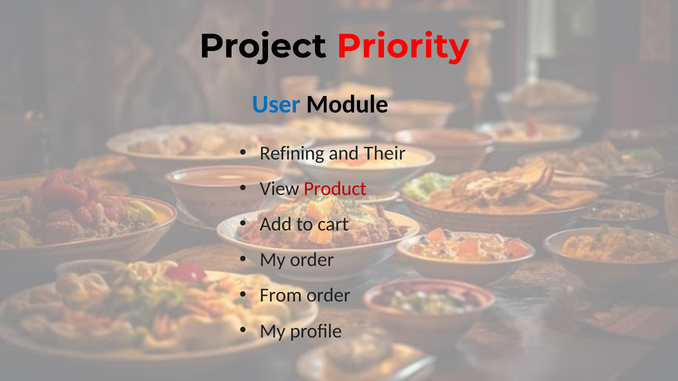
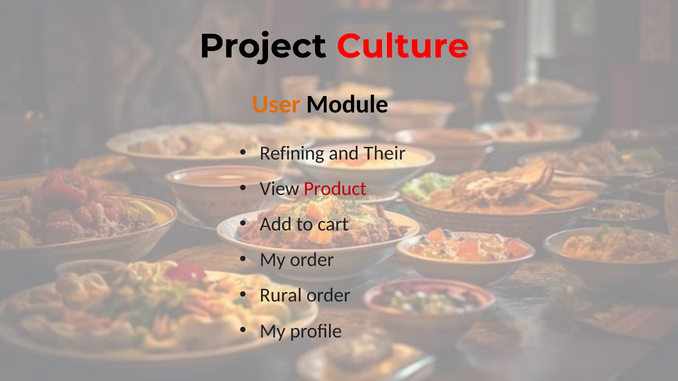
Priority: Priority -> Culture (403, 46)
User colour: blue -> orange (276, 104)
From: From -> Rural (281, 296)
